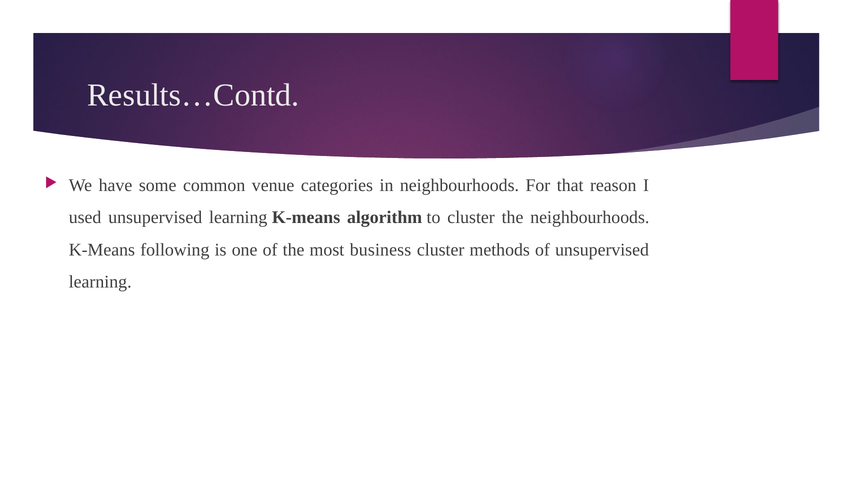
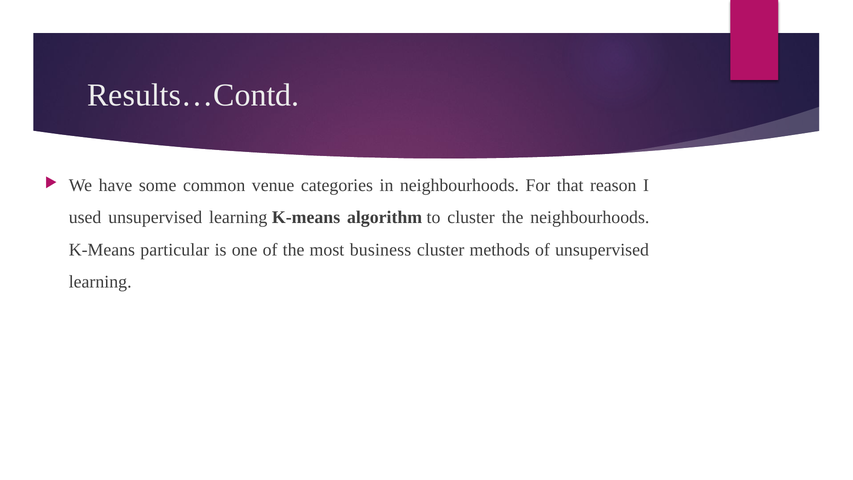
following: following -> particular (175, 250)
